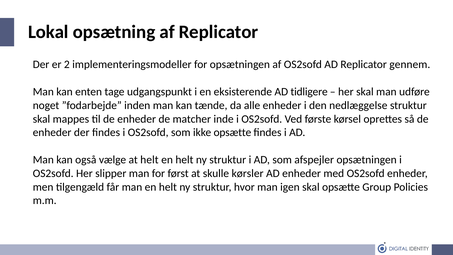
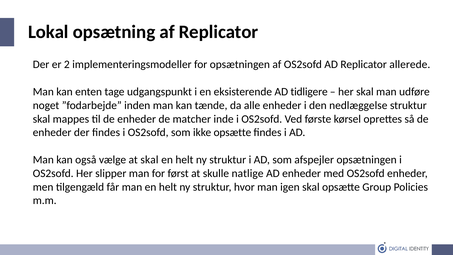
gennem: gennem -> allerede (410, 65)
at helt: helt -> skal (149, 160)
kørsler: kørsler -> natlige (248, 173)
